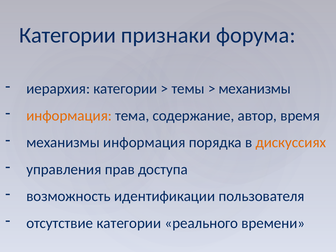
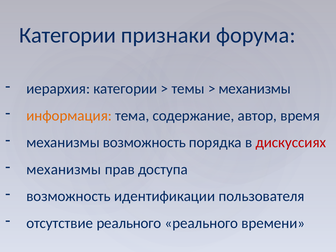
механизмы информация: информация -> возможность (144, 143)
дискуссиях colour: orange -> red (291, 143)
управления: управления -> механизмы (64, 169)
отсутствие категории: категории -> реального (129, 223)
